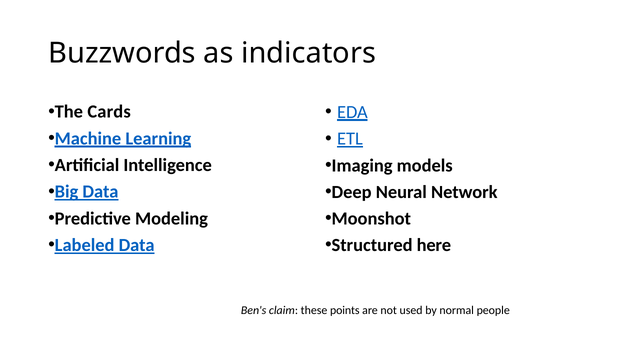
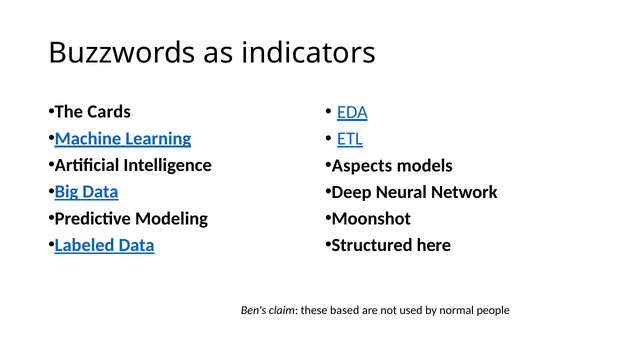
Imaging: Imaging -> Aspects (362, 165)
points: points -> based (345, 310)
